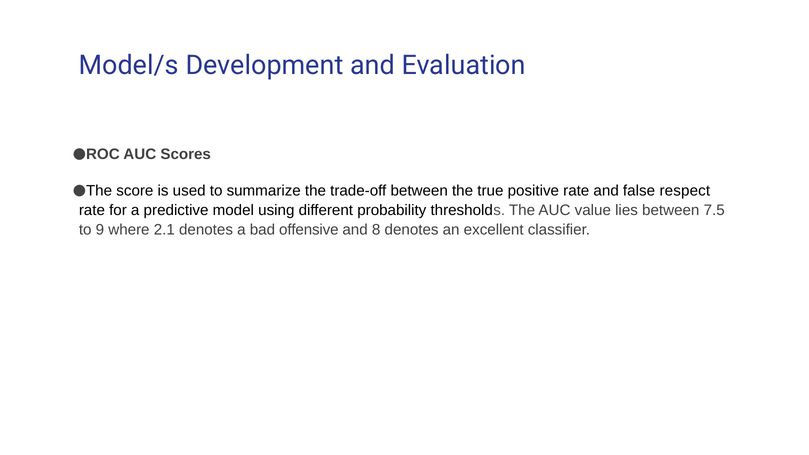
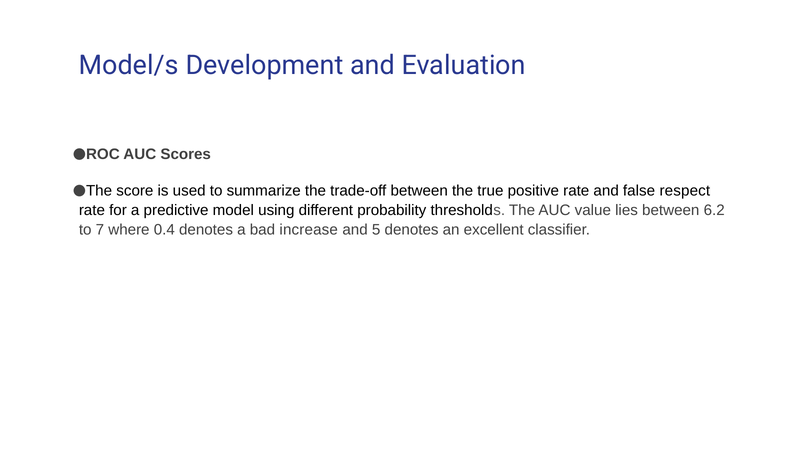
7.5: 7.5 -> 6.2 (714, 210)
9: 9 -> 7 (100, 230)
2.1: 2.1 -> 0.4 (164, 230)
offensive: offensive -> increase (309, 230)
8: 8 -> 5 (376, 230)
